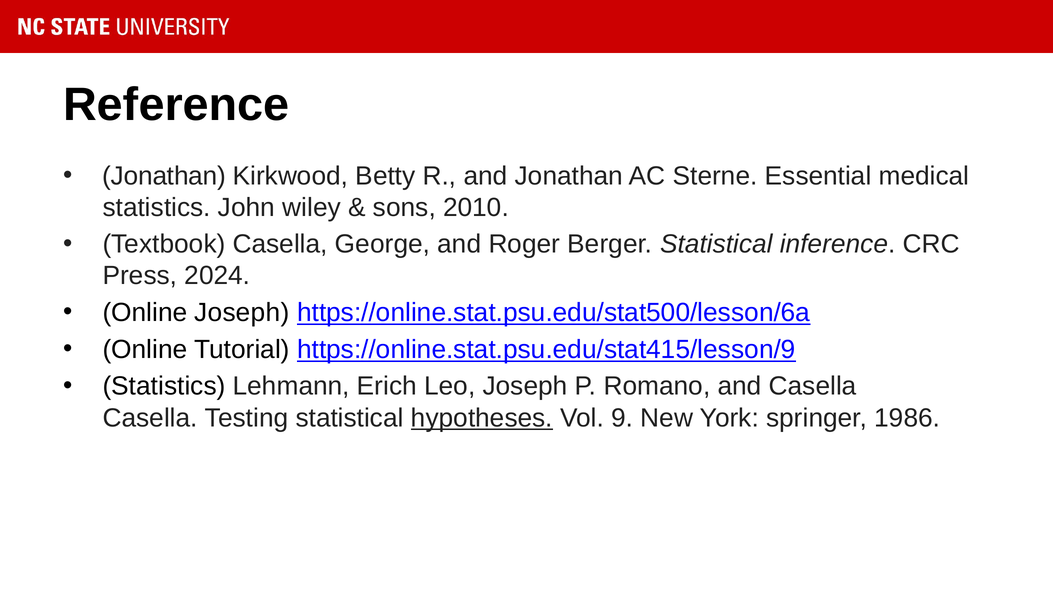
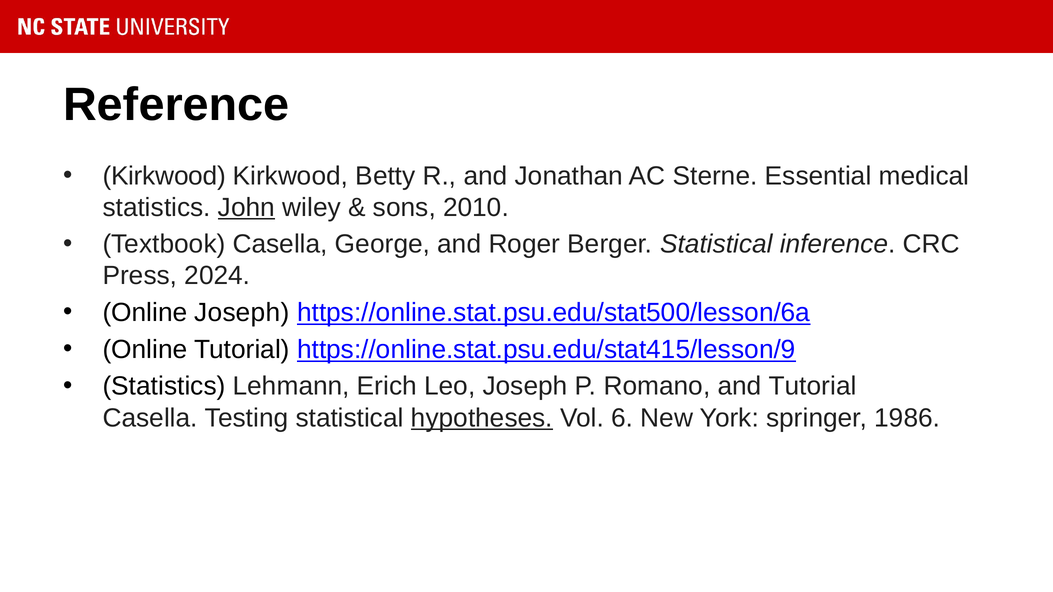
Jonathan: Jonathan -> Kirkwood (164, 176)
John underline: none -> present (247, 208)
and Casella: Casella -> Tutorial (813, 387)
9: 9 -> 6 (622, 418)
